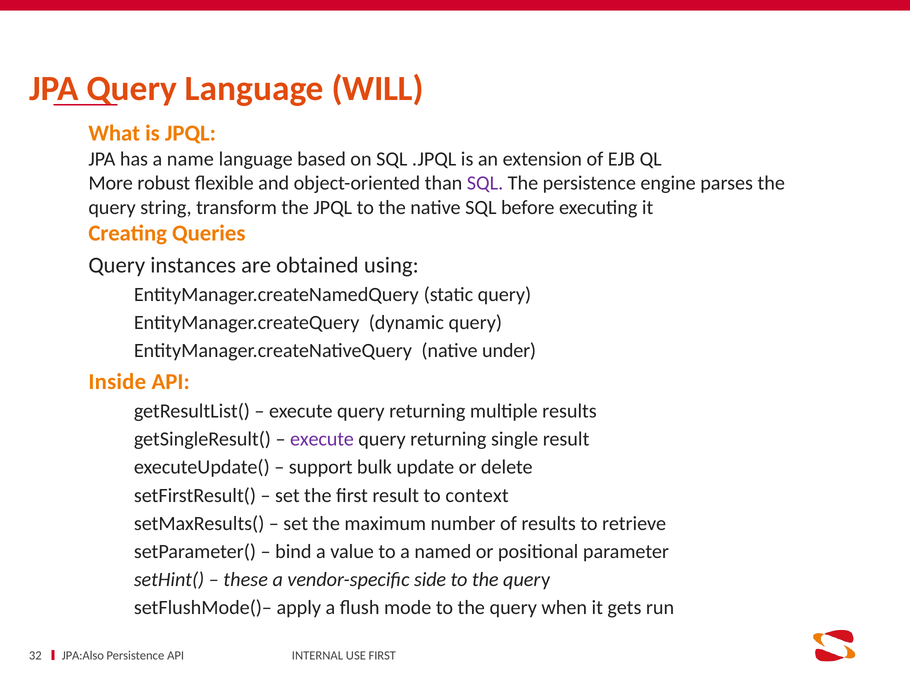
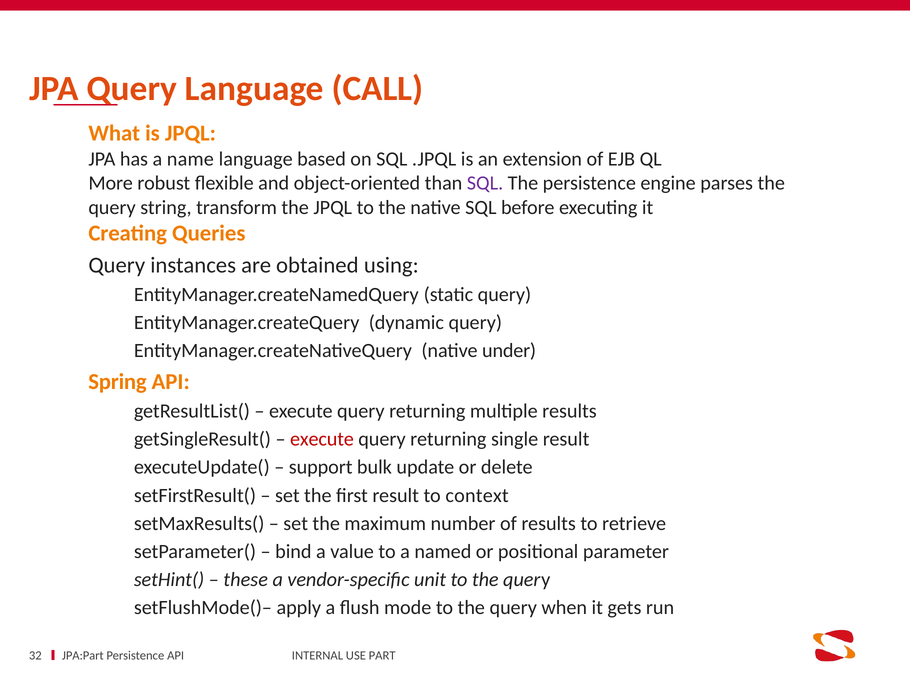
WILL: WILL -> CALL (377, 89)
Inside: Inside -> Spring (118, 382)
execute colour: purple -> red (322, 439)
side: side -> unit (430, 580)
JPA:Also: JPA:Also -> JPA:Part (83, 656)
USE FIRST: FIRST -> PART (382, 656)
